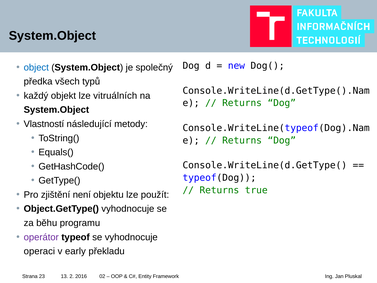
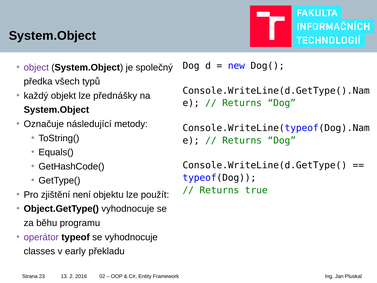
object colour: blue -> purple (36, 67)
vitruálních: vitruálních -> přednášky (115, 96)
Vlastností: Vlastností -> Označuje (44, 124)
operaci: operaci -> classes (39, 251)
